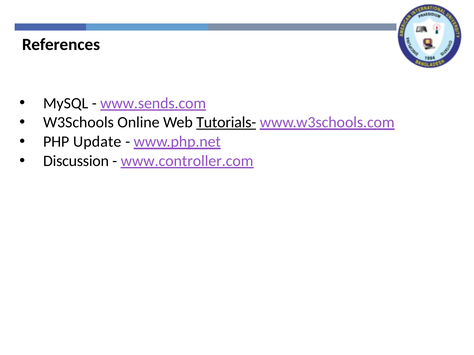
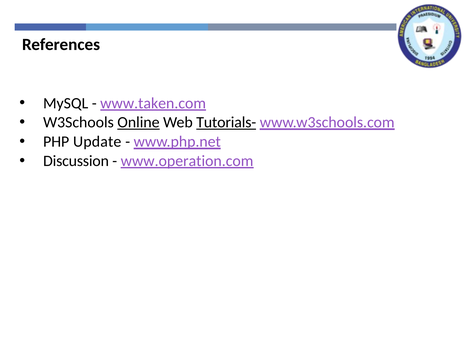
www.sends.com: www.sends.com -> www.taken.com (153, 103)
Online underline: none -> present (138, 123)
www.controller.com: www.controller.com -> www.operation.com (187, 161)
